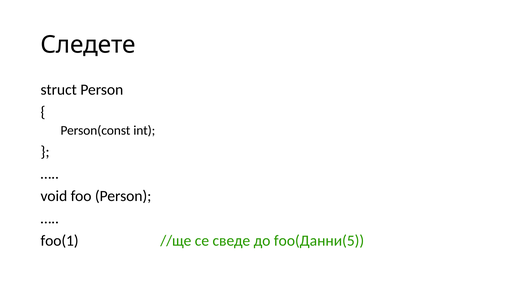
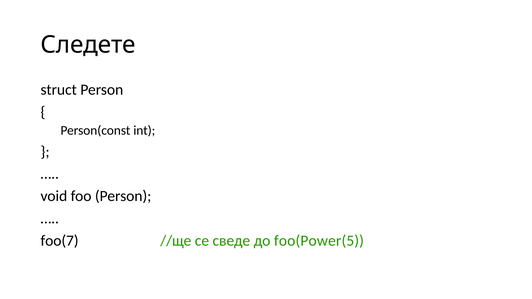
foo(1: foo(1 -> foo(7 (60, 241)
foo(Данни(5: foo(Данни(5 -> foo(Power(5 (319, 241)
